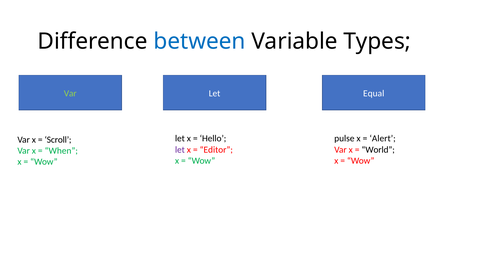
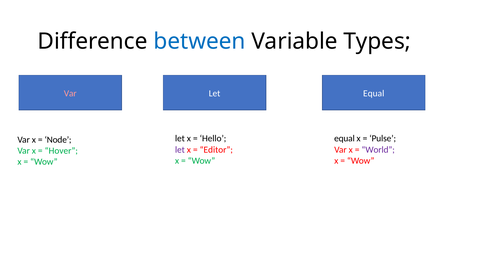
Var colour: light green -> pink (70, 93)
pulse: pulse -> equal (344, 138)
Alert: Alert -> Pulse (383, 138)
Scroll: Scroll -> Node (58, 140)
World colour: black -> purple (378, 150)
When: When -> Hover (61, 151)
